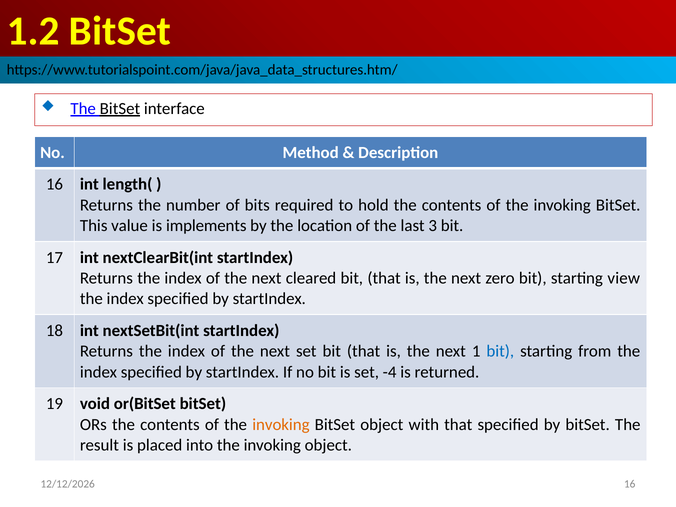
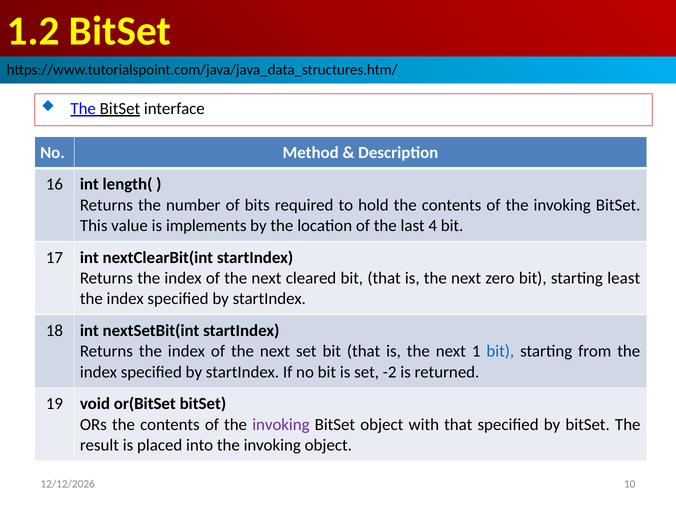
3: 3 -> 4 (433, 226)
view: view -> least (624, 278)
-4: -4 -> -2 (390, 372)
invoking colour: orange -> purple (281, 424)
16: 16 -> 10 (630, 484)
